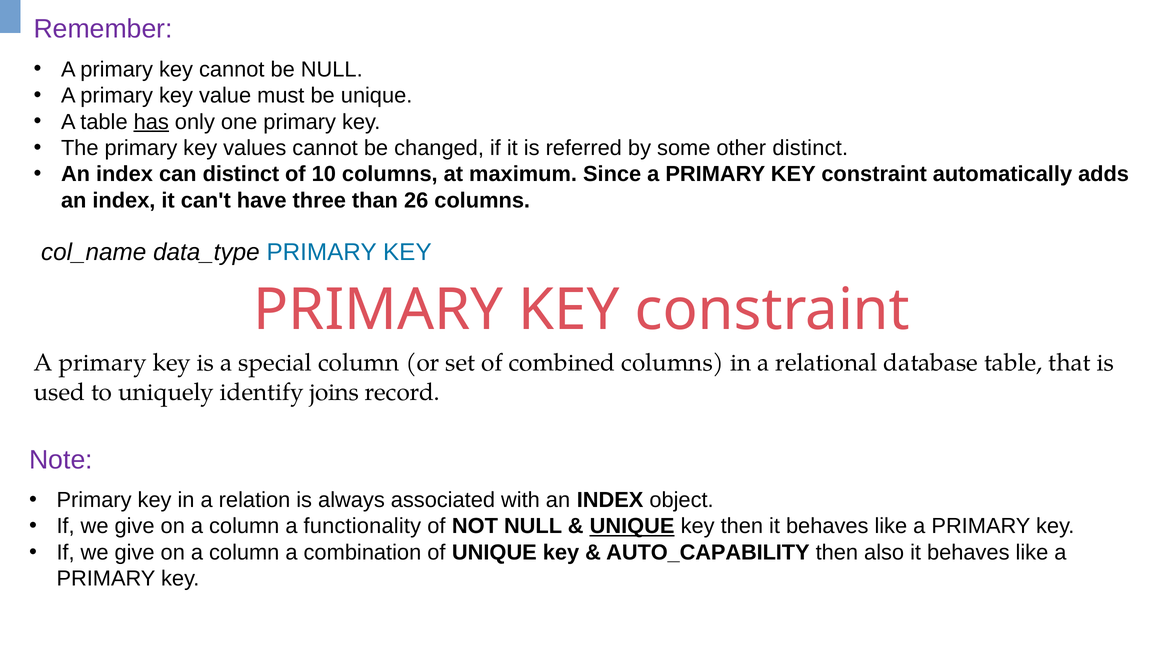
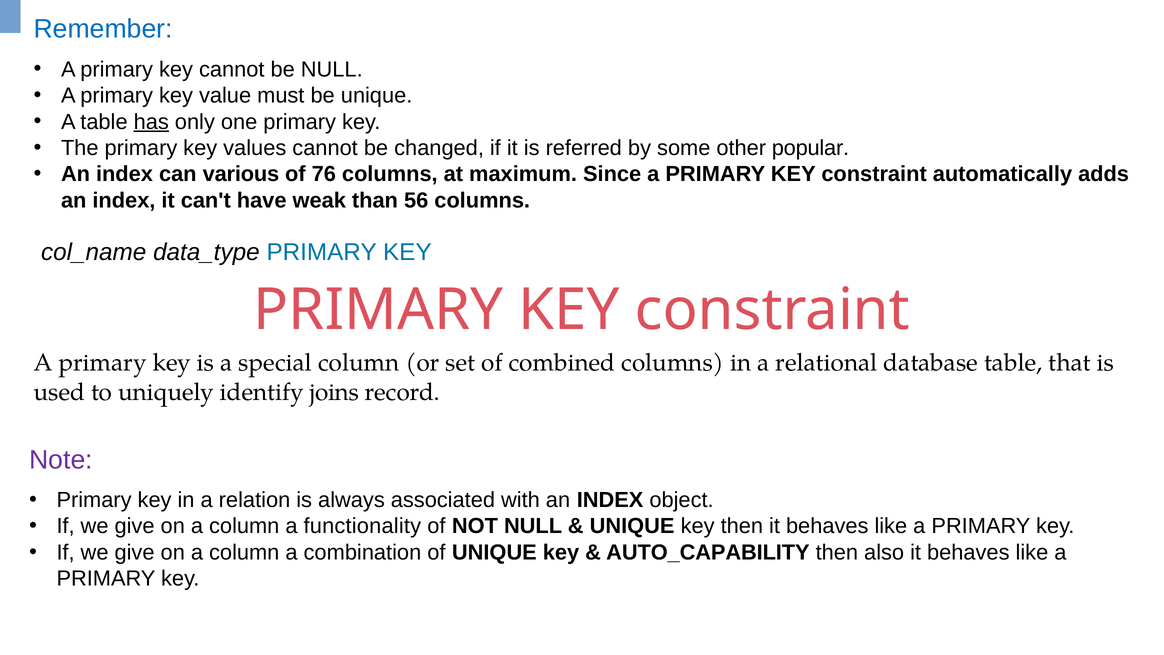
Remember colour: purple -> blue (103, 29)
other distinct: distinct -> popular (810, 148)
can distinct: distinct -> various (241, 174)
10: 10 -> 76 (324, 174)
three: three -> weak (319, 200)
26: 26 -> 56 (416, 200)
UNIQUE underline: present -> none (632, 526)
